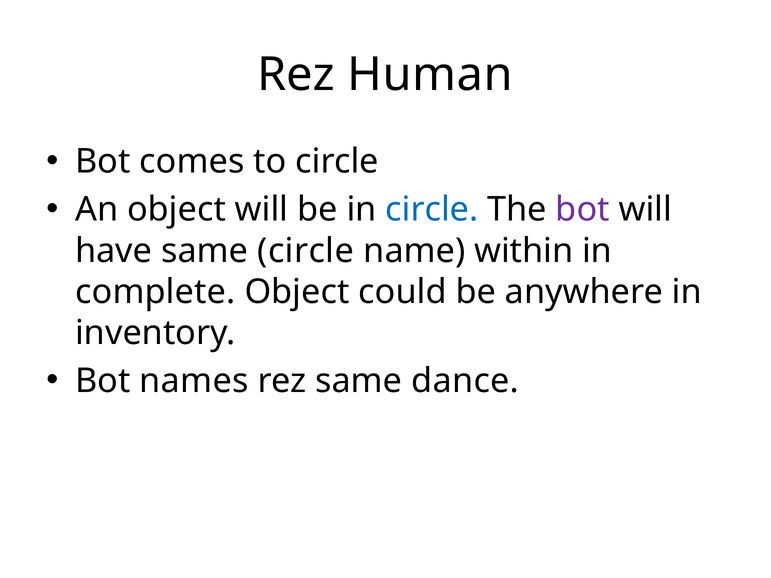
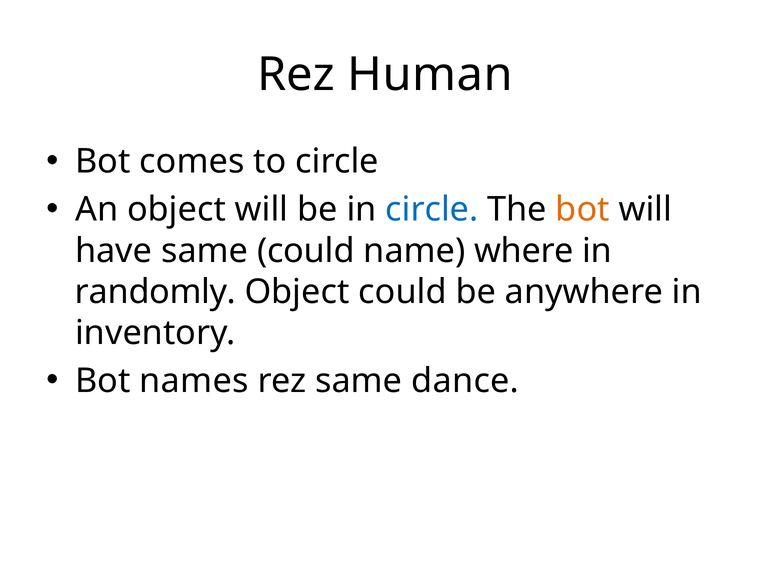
bot colour: purple -> orange (583, 210)
same circle: circle -> could (306, 251)
within: within -> where (524, 251)
complete: complete -> randomly (156, 292)
